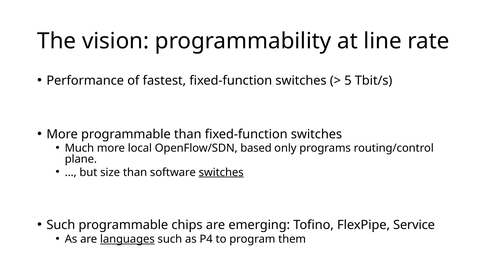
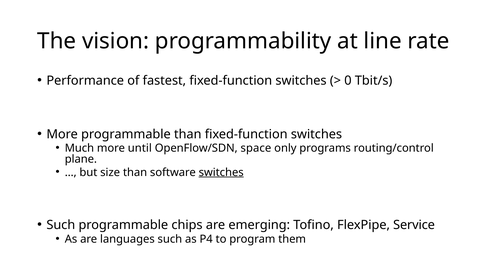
5: 5 -> 0 (348, 81)
local: local -> until (140, 148)
based: based -> space (256, 148)
languages underline: present -> none (127, 239)
